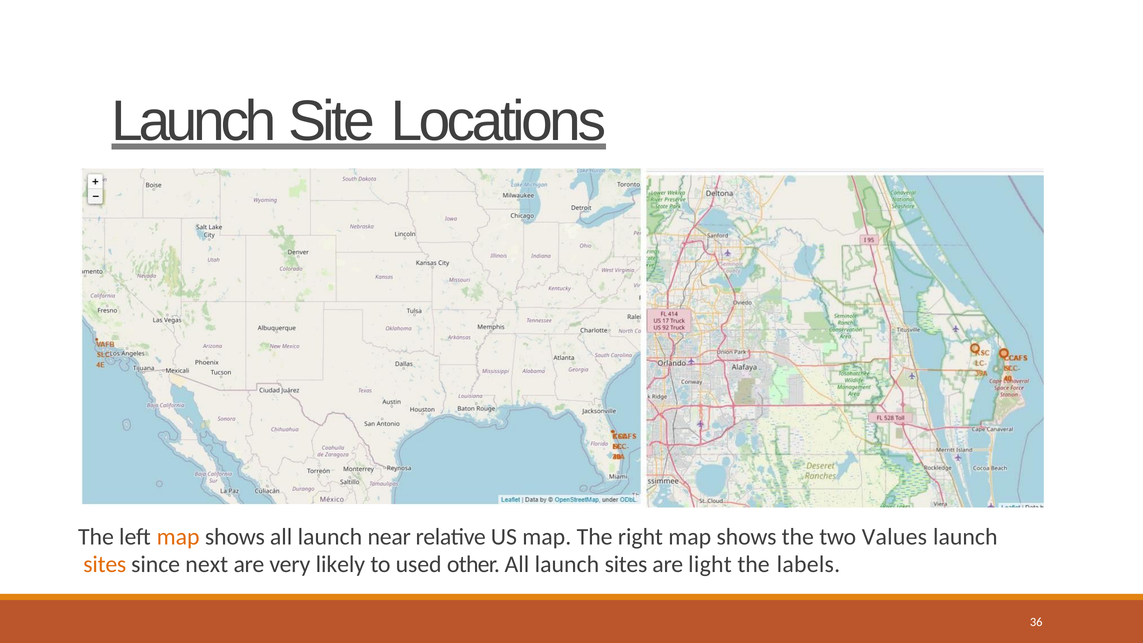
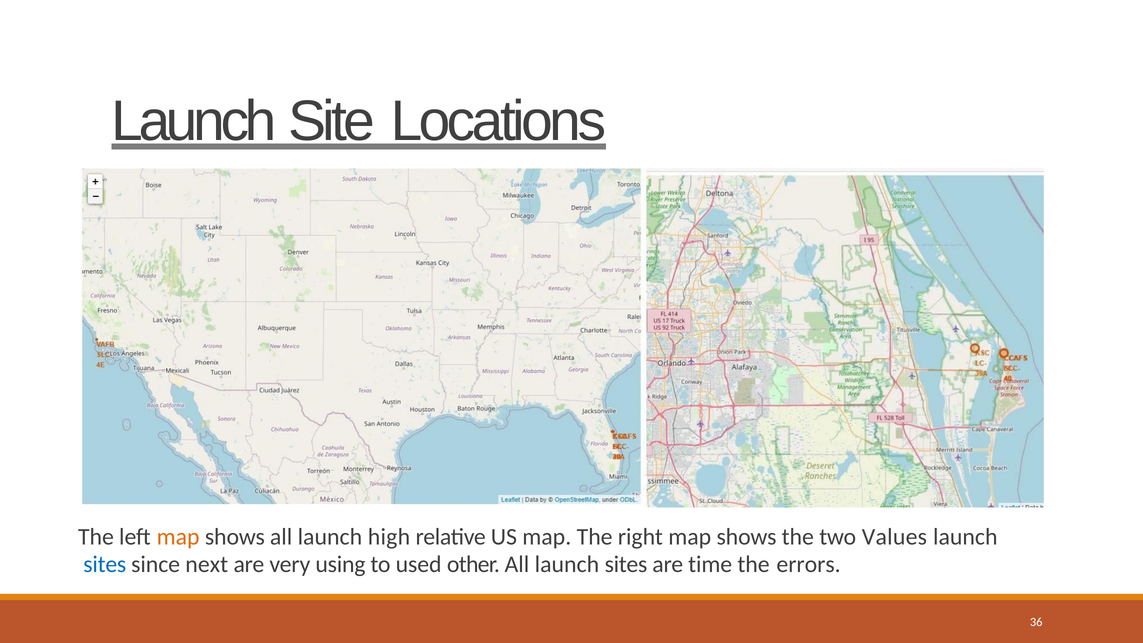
near: near -> high (389, 537)
sites colour: orange -> blue (105, 564)
likely: likely -> using (340, 564)
light: light -> time (710, 564)
labels: labels -> errors (809, 564)
